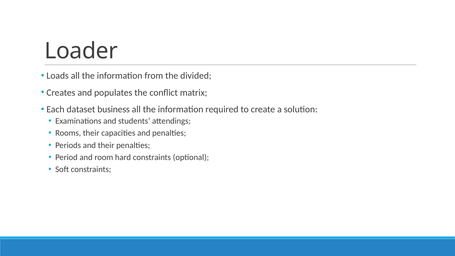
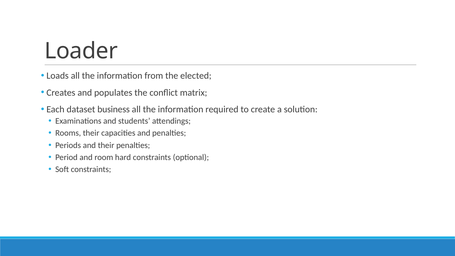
divided: divided -> elected (196, 76)
